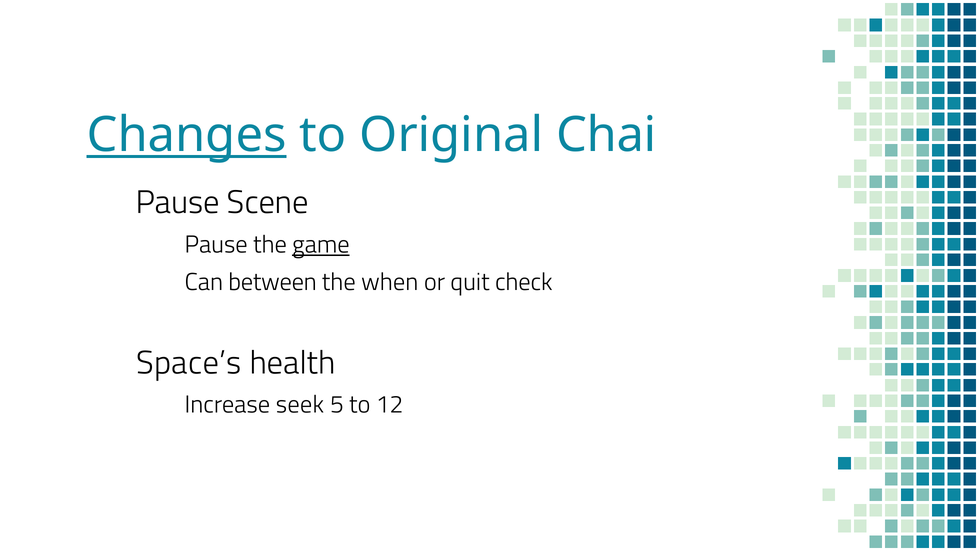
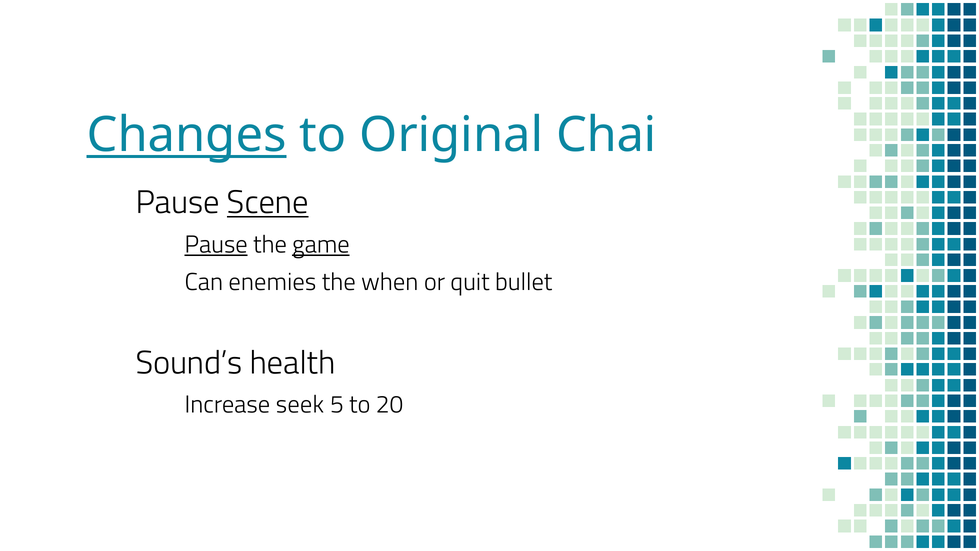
Scene underline: none -> present (268, 203)
Pause underline: none -> present (216, 244)
between: between -> enemies (272, 282)
check: check -> bullet (524, 282)
Space’s: Space’s -> Sound’s (189, 363)
12: 12 -> 20 (390, 404)
